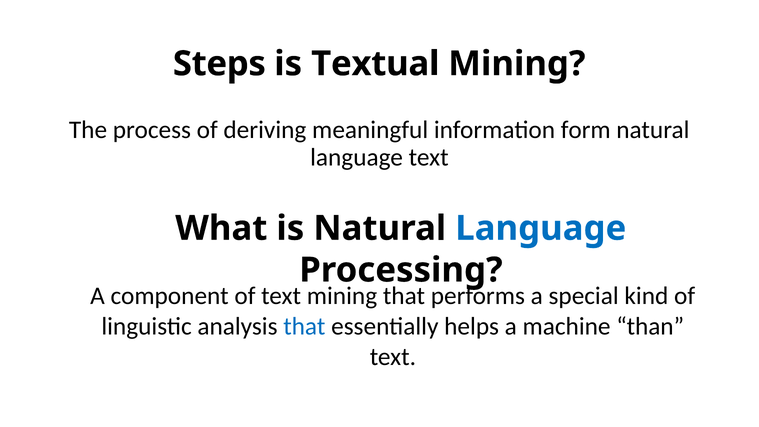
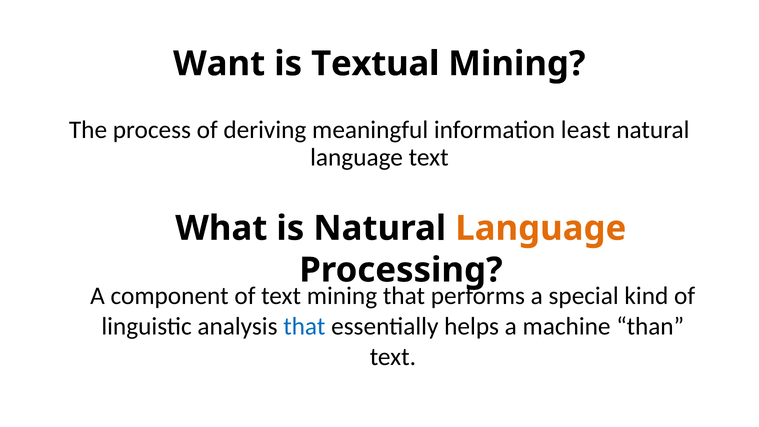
Steps: Steps -> Want (219, 64)
form: form -> least (586, 130)
Language colour: blue -> orange (541, 228)
